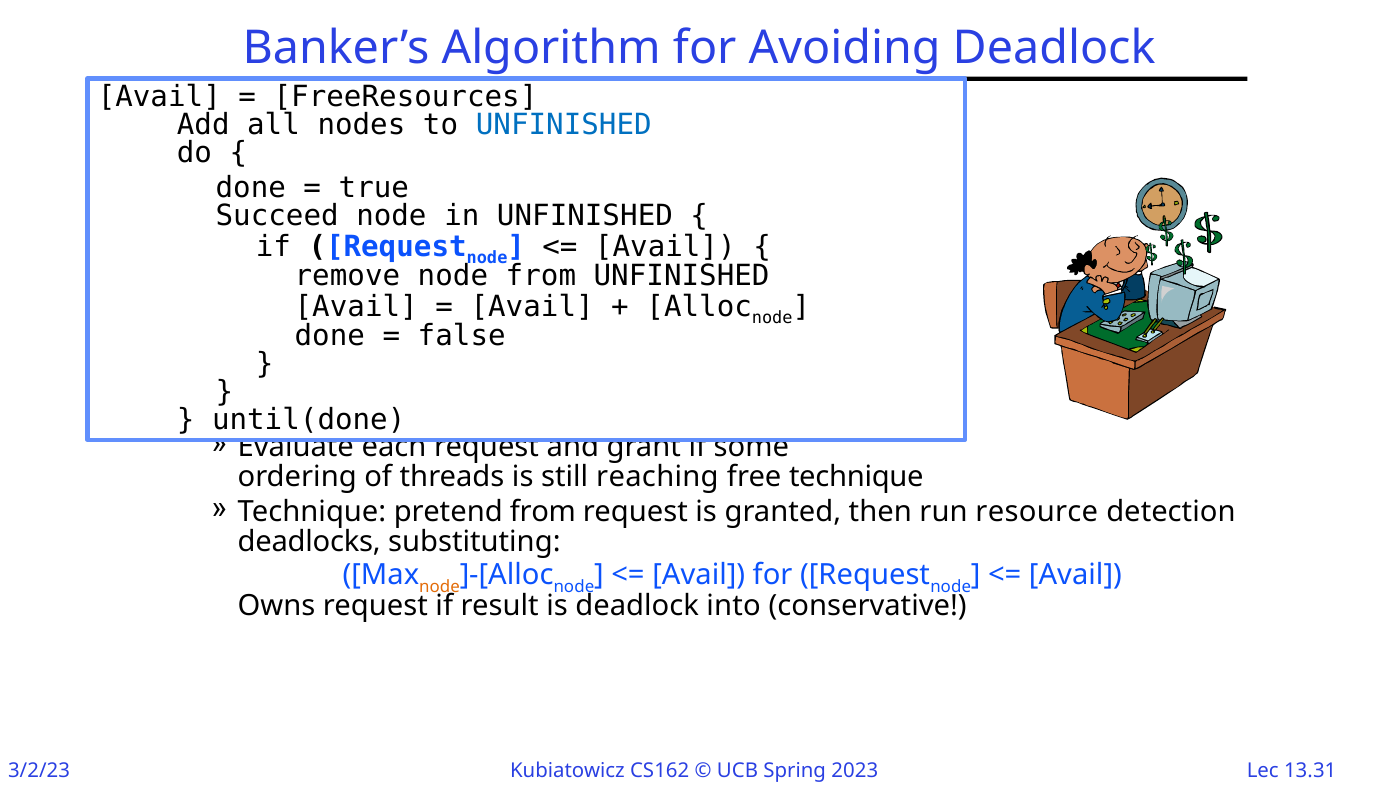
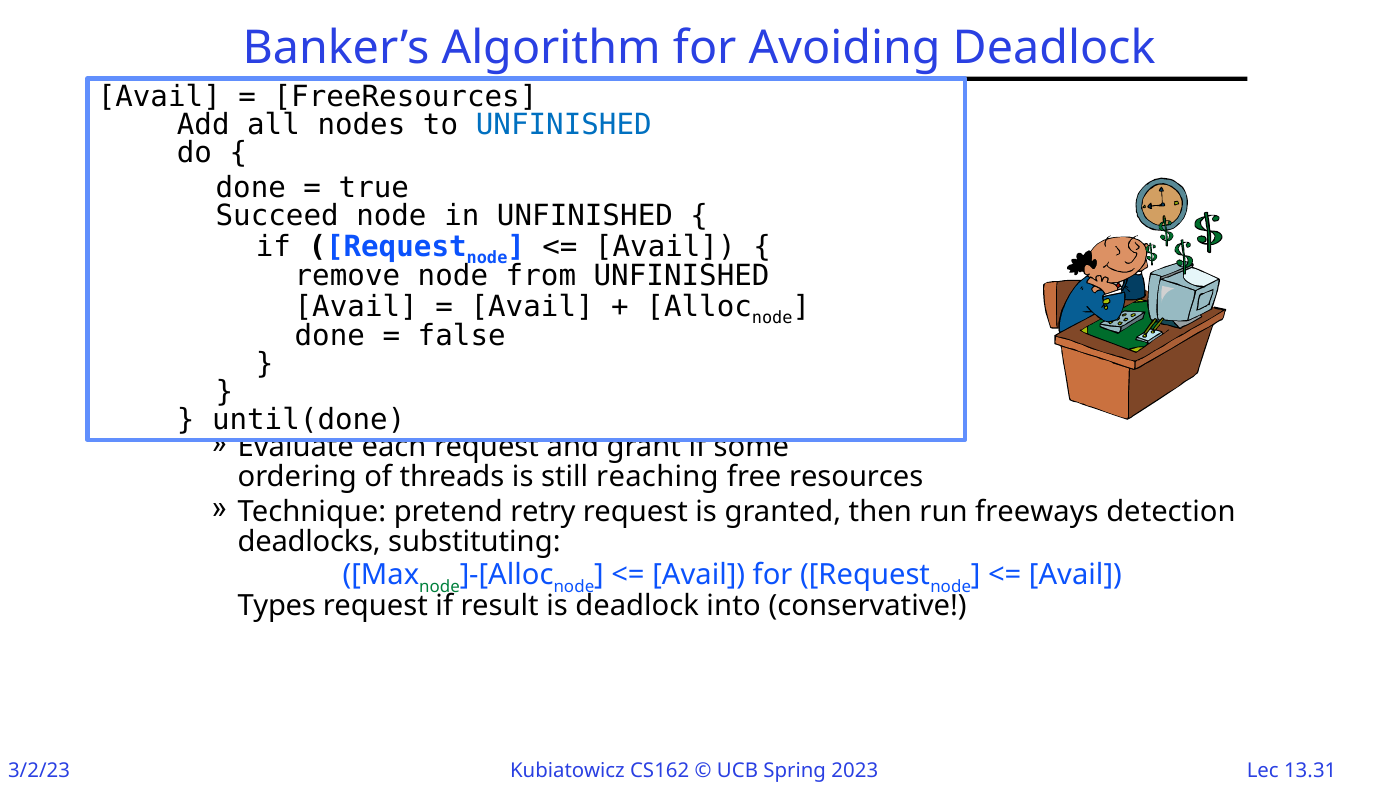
free technique: technique -> resources (856, 477)
pretend from: from -> retry (543, 512)
run resource: resource -> freeways (1037, 512)
node colour: orange -> green (440, 586)
Owns: Owns -> Types (277, 606)
